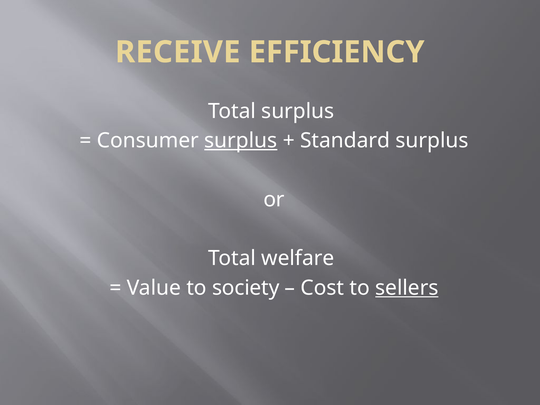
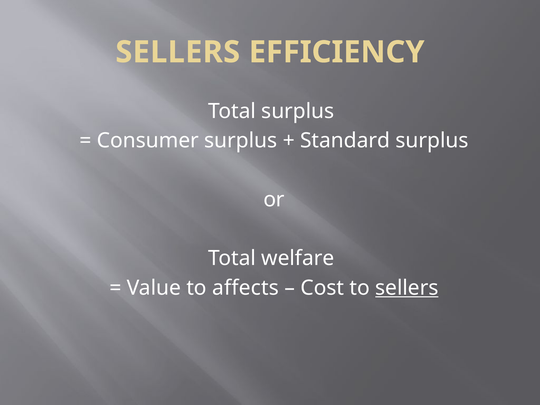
RECEIVE: RECEIVE -> SELLERS (178, 52)
surplus underline: present -> none (241, 141)
society: society -> affects (246, 288)
